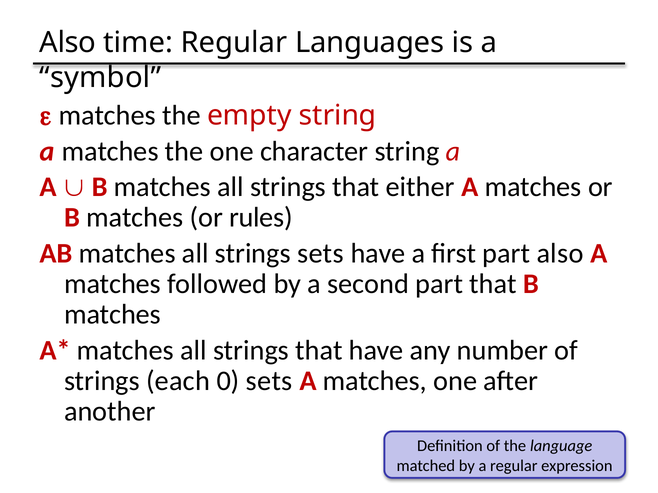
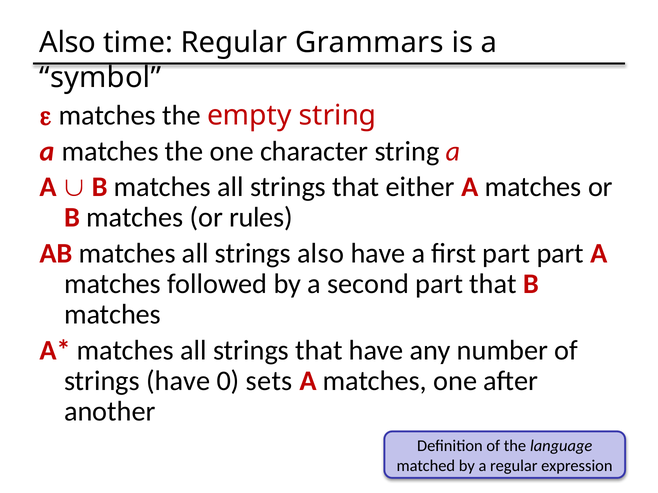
Languages: Languages -> Grammars (369, 43)
strings sets: sets -> also (321, 254)
part also: also -> part (560, 254)
strings each: each -> have (178, 381)
